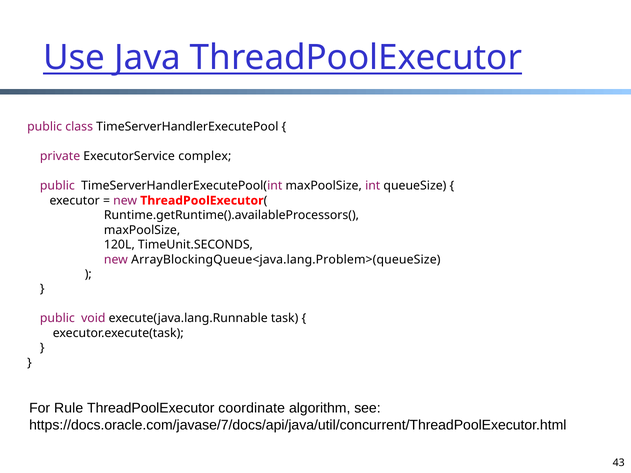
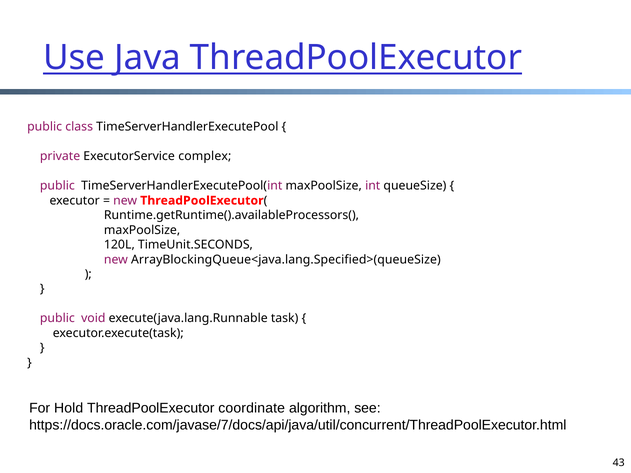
ArrayBlockingQueue<java.lang.Problem>(queueSize: ArrayBlockingQueue<java.lang.Problem>(queueSize -> ArrayBlockingQueue<java.lang.Specified>(queueSize (286, 260)
Rule: Rule -> Hold (69, 408)
